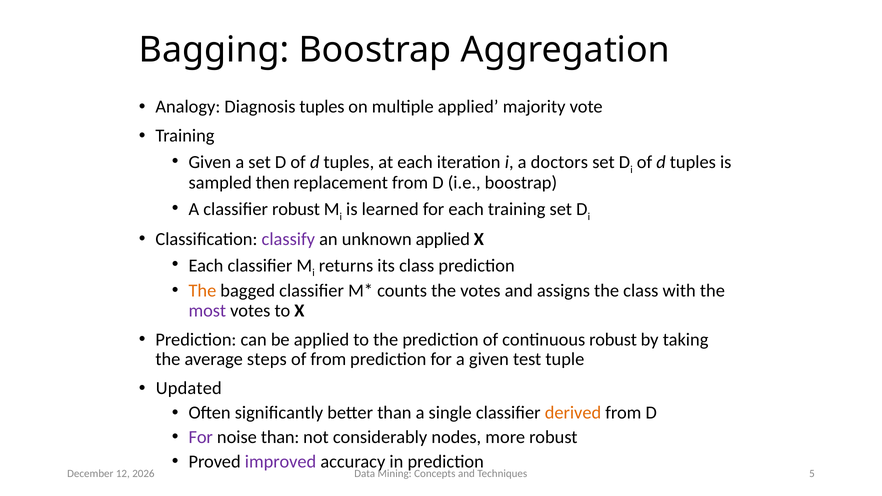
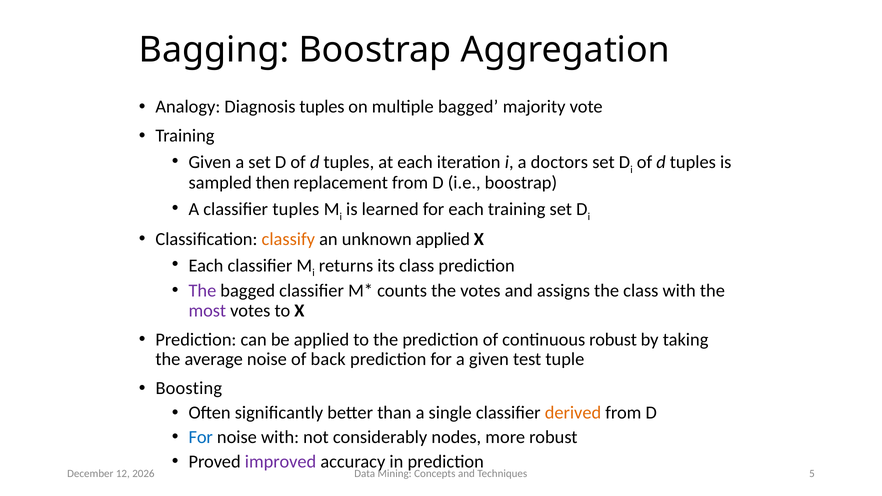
multiple applied: applied -> bagged (468, 107)
classifier robust: robust -> tuples (296, 209)
classify colour: purple -> orange (288, 239)
The colour: orange -> purple (202, 291)
average steps: steps -> noise (267, 359)
of from: from -> back (328, 359)
Updated: Updated -> Boosting (189, 388)
For colour: purple -> blue (201, 437)
noise than: than -> with (280, 437)
